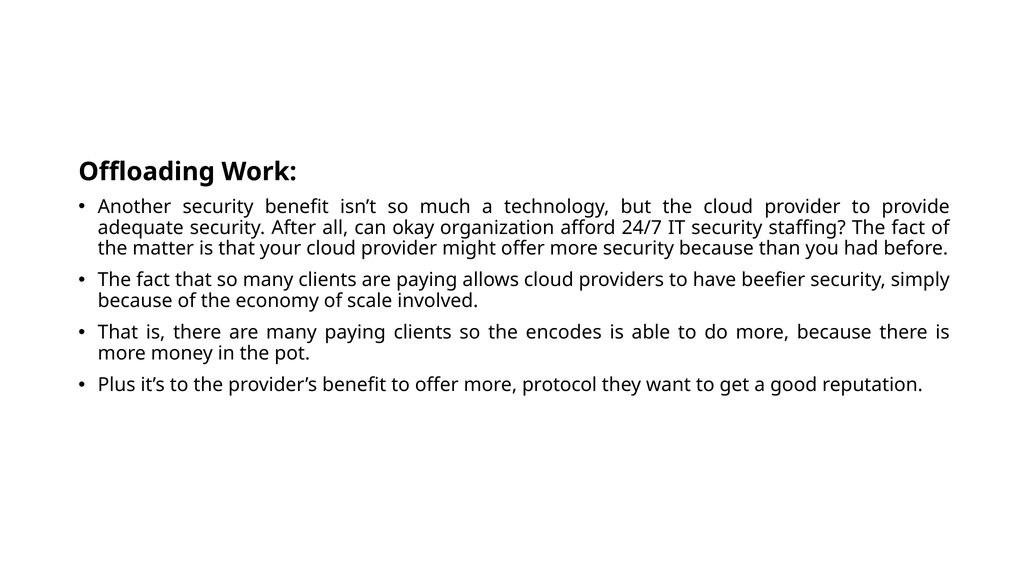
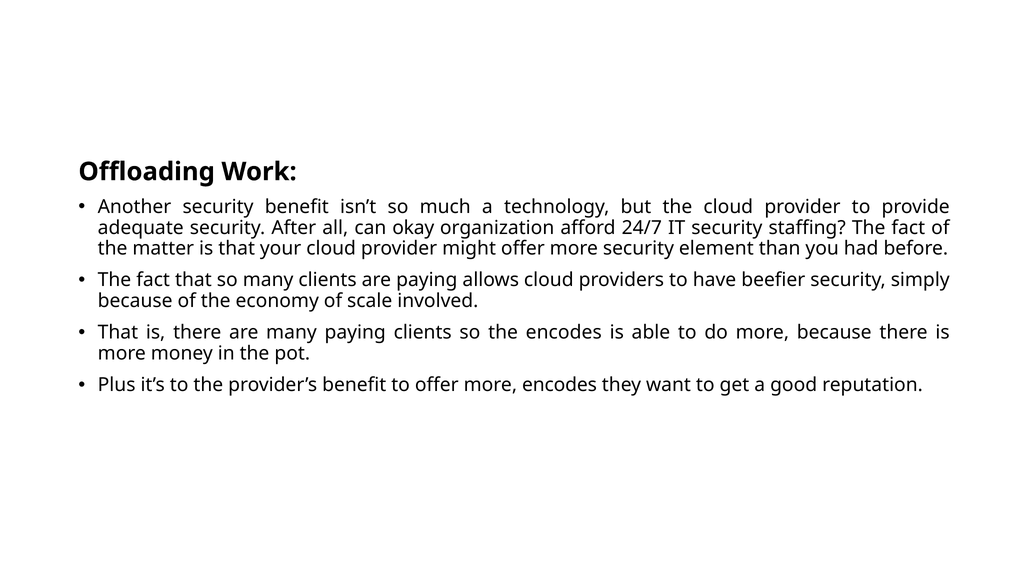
security because: because -> element (716, 248)
more protocol: protocol -> encodes (559, 385)
